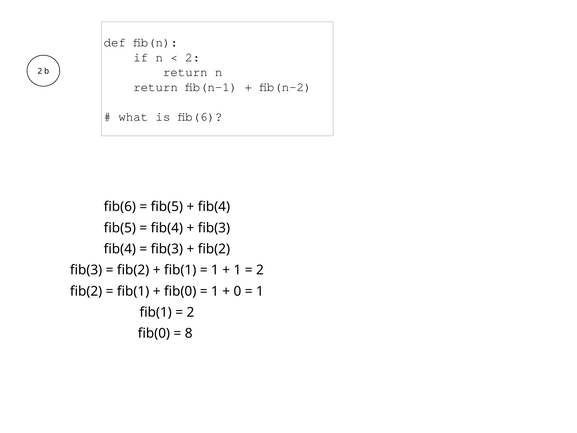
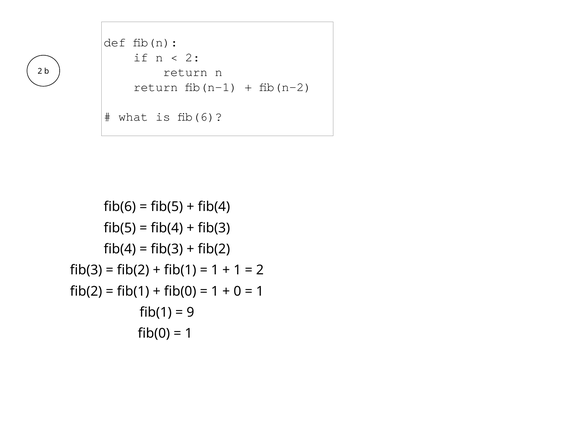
2: 2 -> 9 (190, 312)
8: 8 -> 1 (189, 333)
